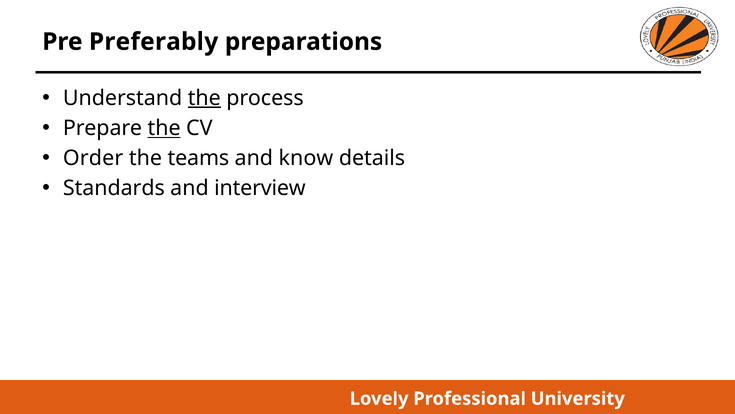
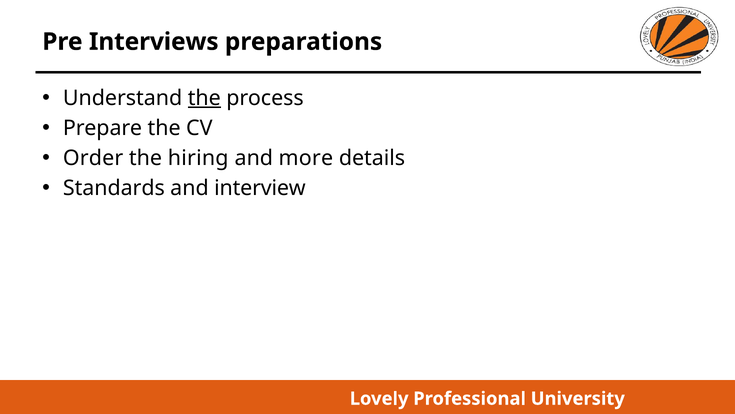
Preferably: Preferably -> Interviews (154, 42)
the underline: present -> none (164, 128)
teams: teams -> hiring (198, 158)
know: know -> more (306, 158)
